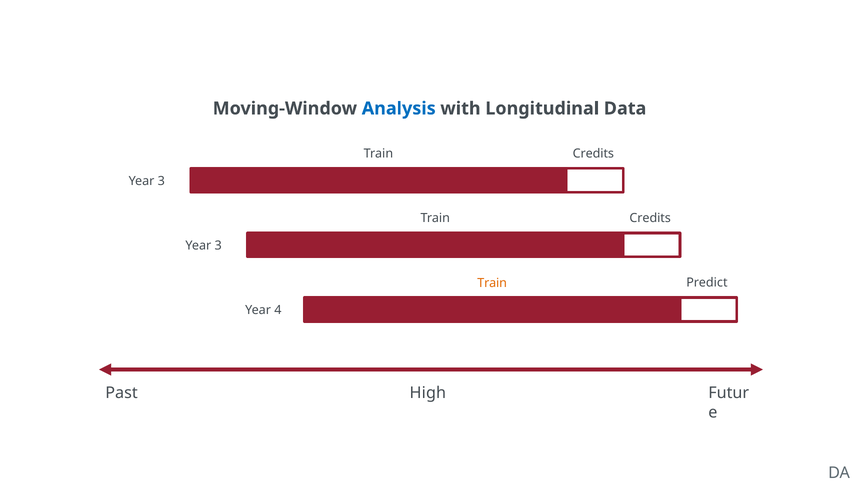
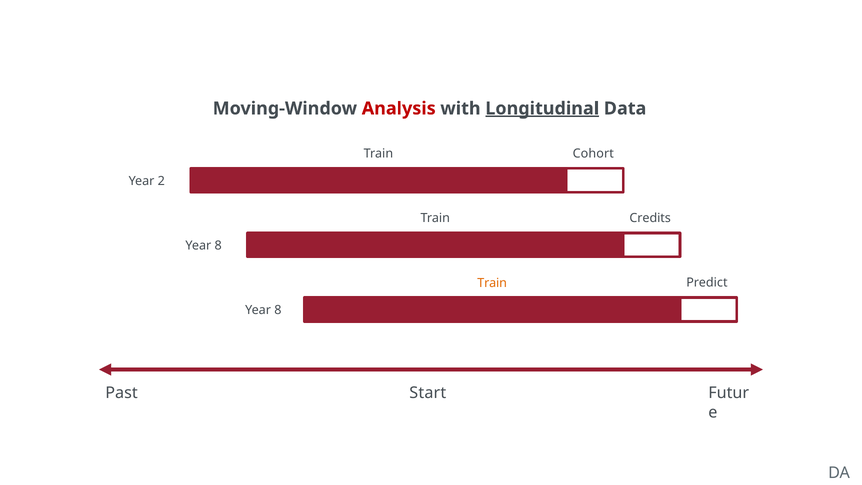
Analysis colour: blue -> red (399, 108)
Longitudinal underline: none -> present (542, 108)
Credits: Credits -> Cohort (593, 154)
3: 3 -> 2 (161, 181)
3: 3 -> 8 (218, 246)
4: 4 -> 8 (278, 310)
High: High -> Start (428, 393)
